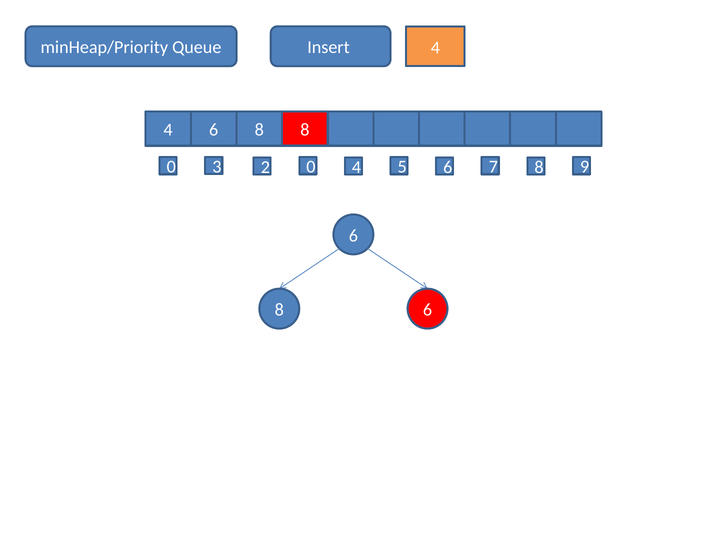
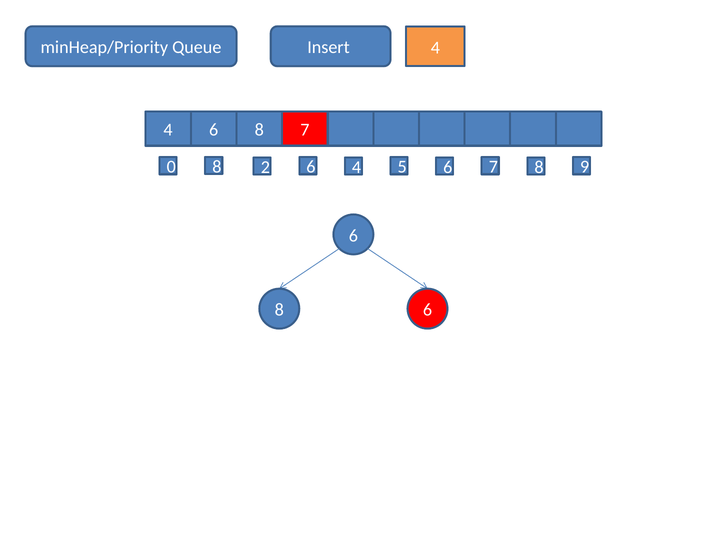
8 8: 8 -> 7 (305, 130)
0 3: 3 -> 8 (217, 167)
2 0: 0 -> 6 (311, 167)
